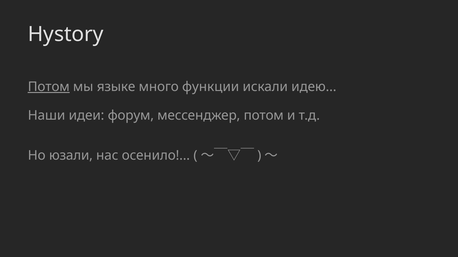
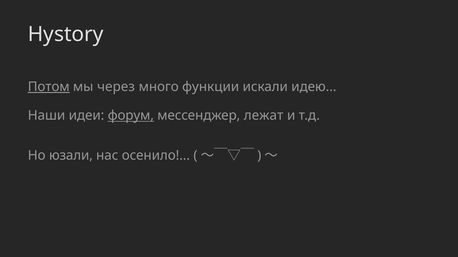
языке: языке -> через (116, 87)
форум underline: none -> present (131, 116)
мессенджер потом: потом -> лежат (264, 116)
